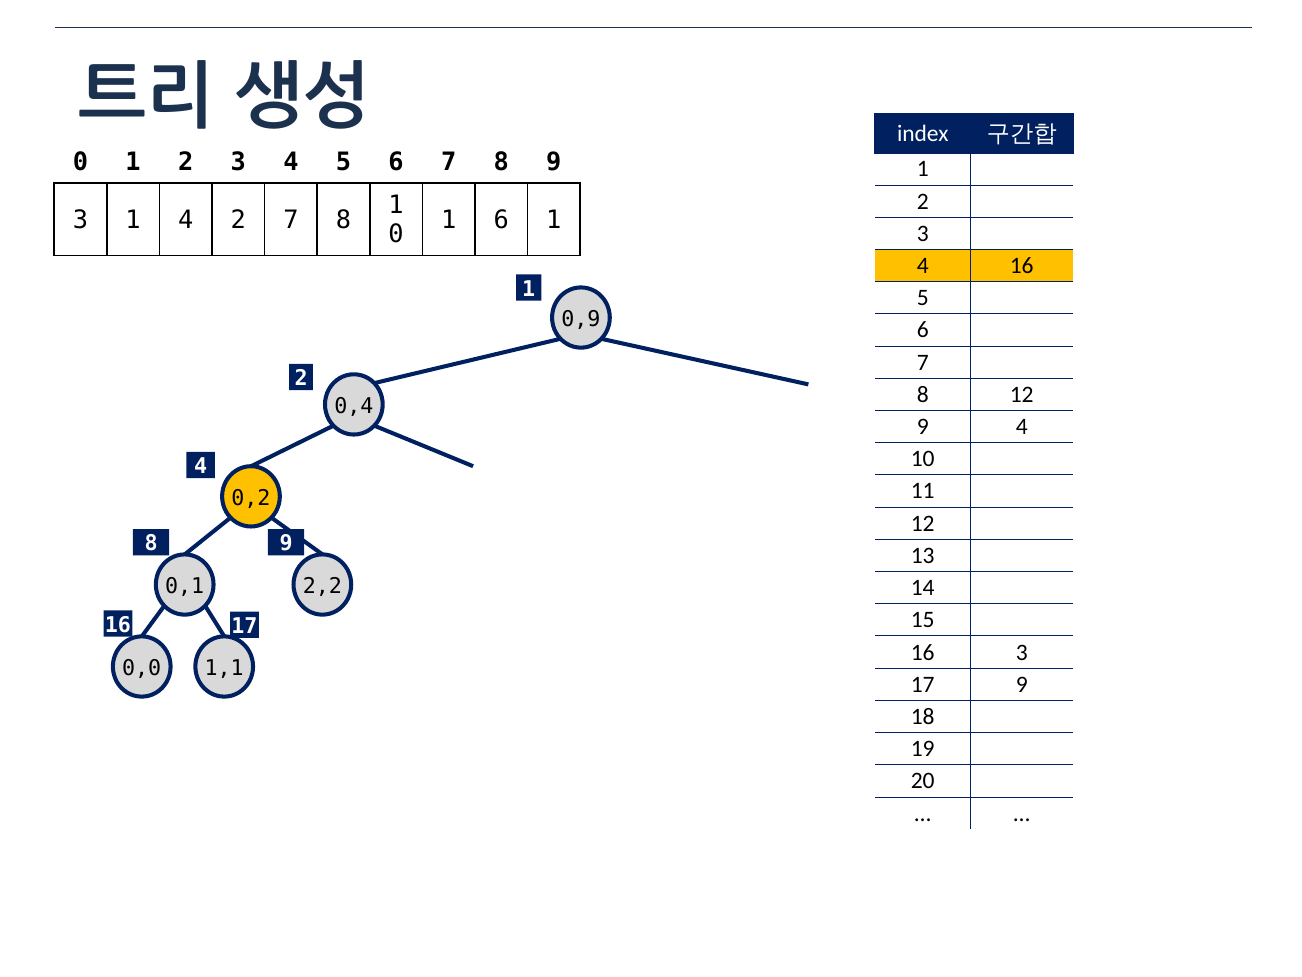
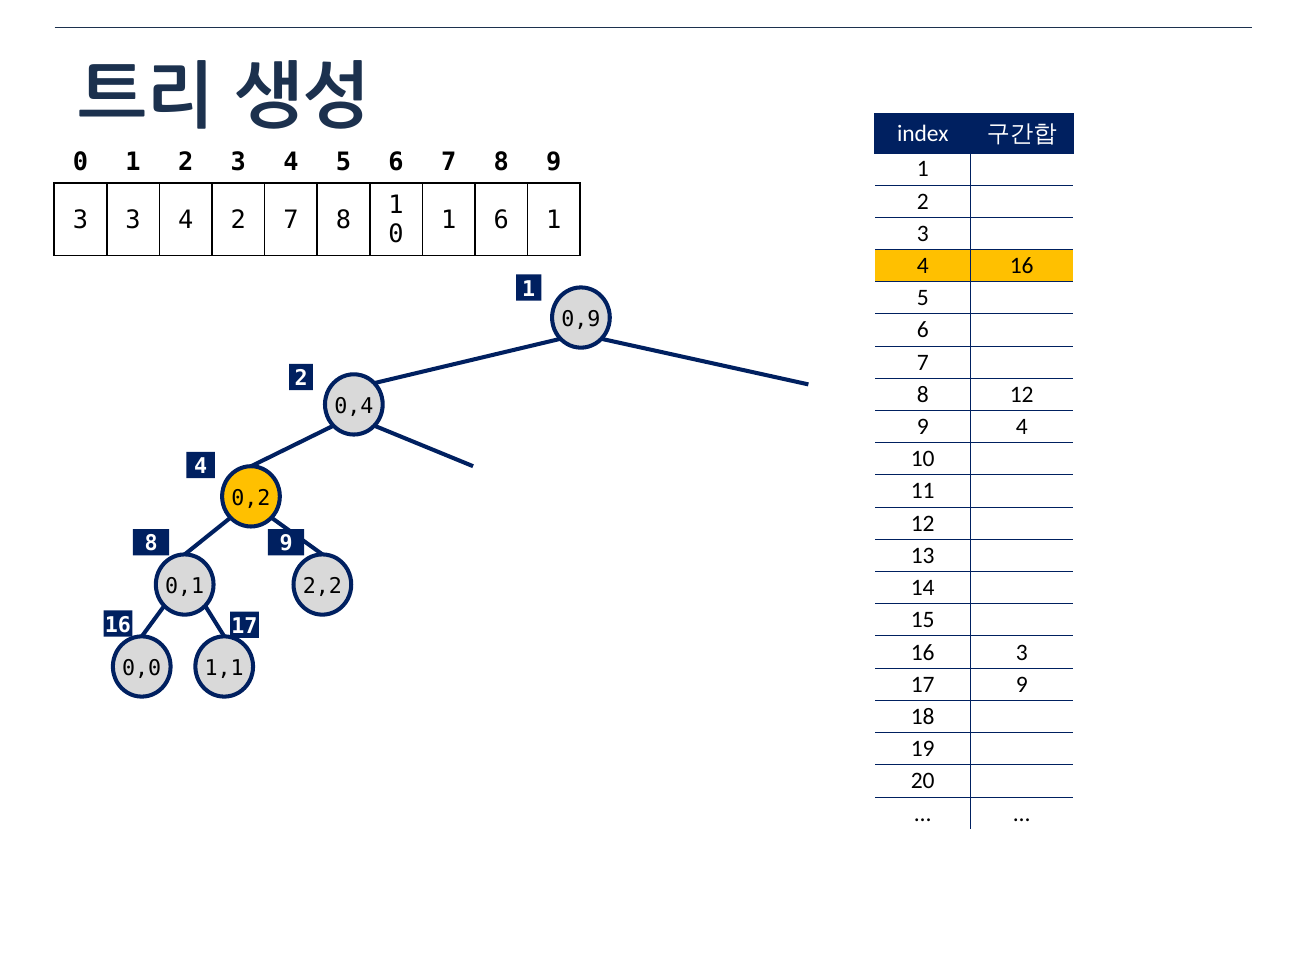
3 1: 1 -> 3 (133, 220)
